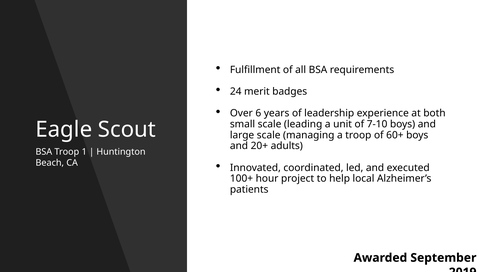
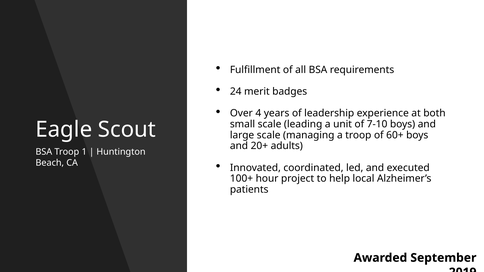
6: 6 -> 4 (258, 113)
